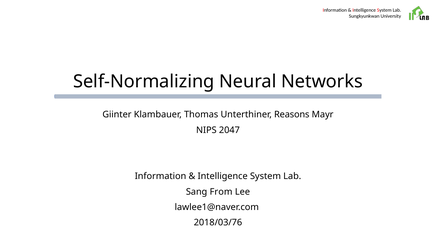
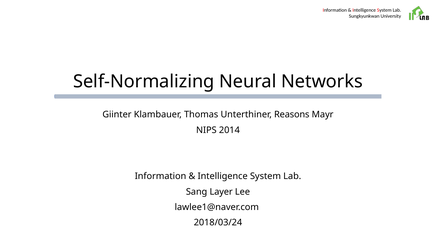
2047: 2047 -> 2014 (229, 130)
From: From -> Layer (221, 192)
2018/03/76: 2018/03/76 -> 2018/03/24 (218, 223)
